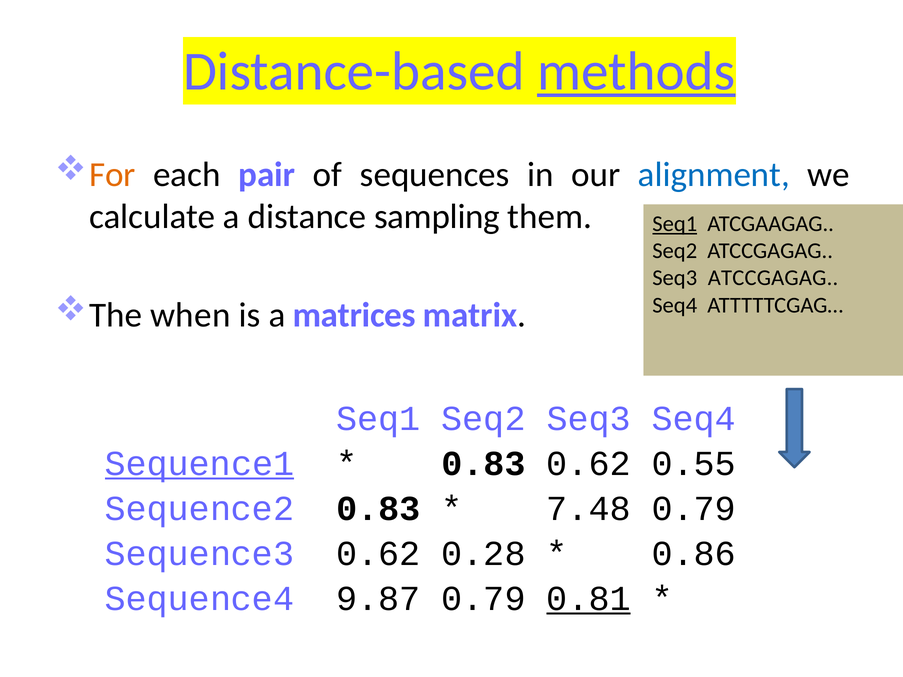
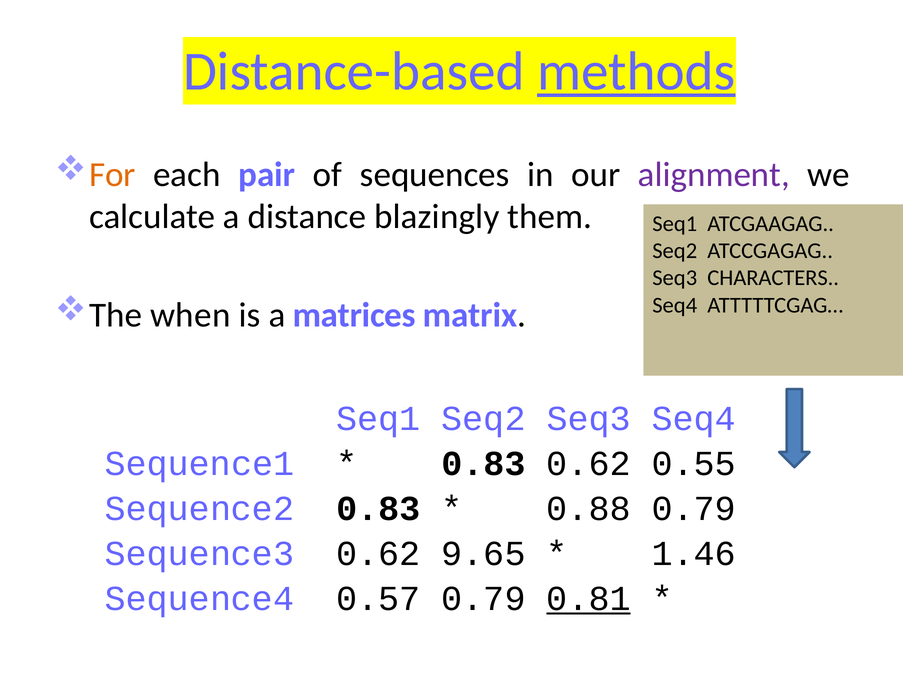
alignment colour: blue -> purple (714, 175)
sampling: sampling -> blazingly (437, 217)
Seq1 underline: present -> none (675, 224)
Seq3 ATCCGAGAG: ATCCGAGAG -> CHARACTERS (773, 278)
Sequence1 underline: present -> none (200, 464)
7.48: 7.48 -> 0.88 (589, 509)
0.28: 0.28 -> 9.65 (483, 554)
0.86: 0.86 -> 1.46 (694, 554)
9.87: 9.87 -> 0.57 (378, 599)
